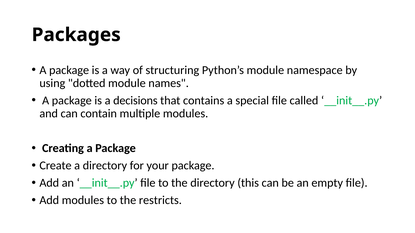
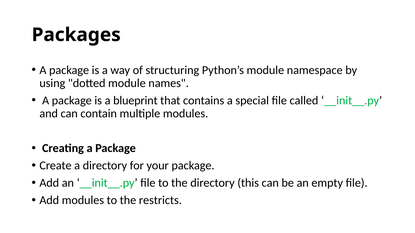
decisions: decisions -> blueprint (135, 101)
